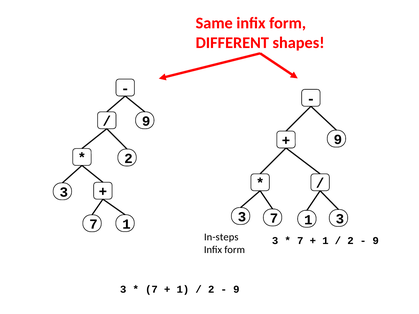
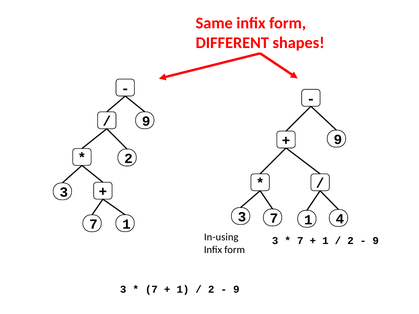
1 3: 3 -> 4 (340, 219)
In-steps: In-steps -> In-using (221, 237)
